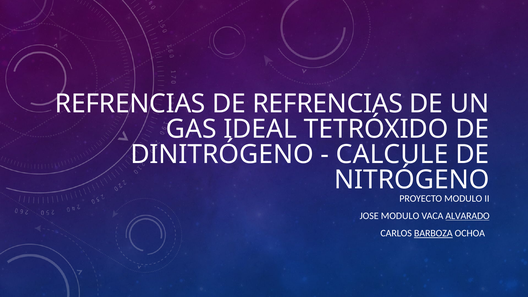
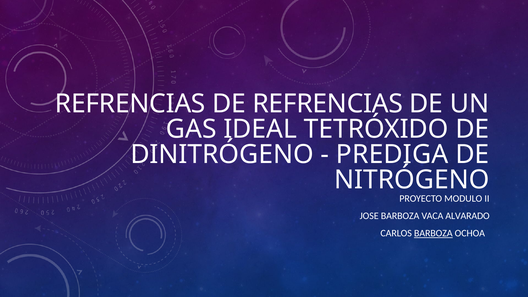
CALCULE: CALCULE -> PREDIGA (392, 154)
JOSE MODULO: MODULO -> BARBOZA (400, 216)
ALVARADO underline: present -> none (468, 216)
